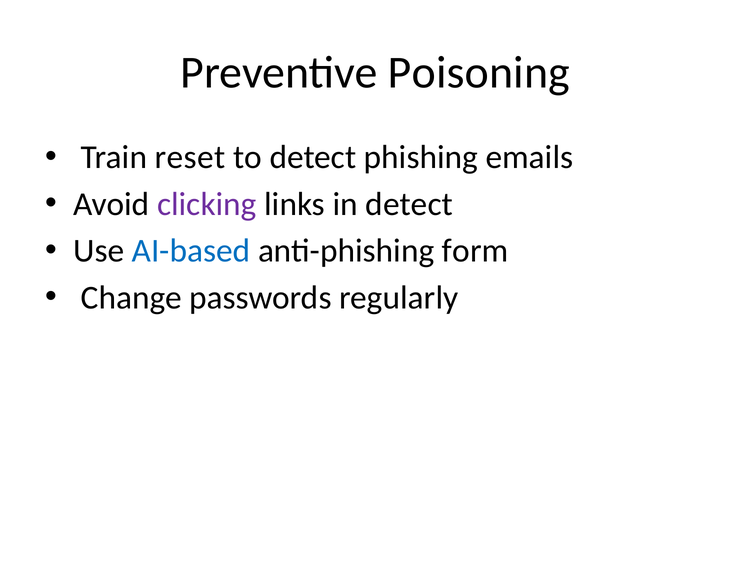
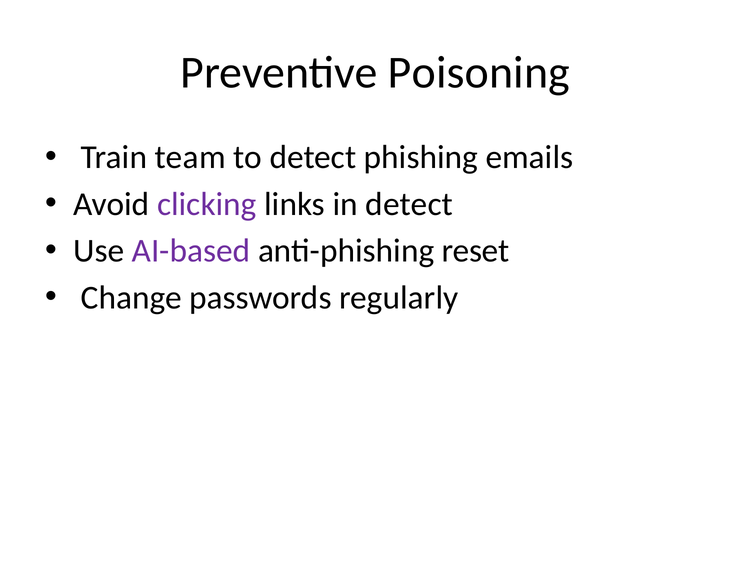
reset: reset -> team (190, 158)
AI-based colour: blue -> purple (191, 251)
form: form -> reset (475, 251)
